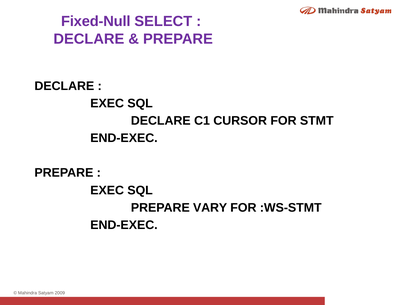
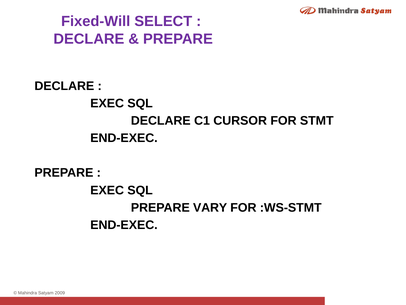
Fixed-Null: Fixed-Null -> Fixed-Will (96, 21)
